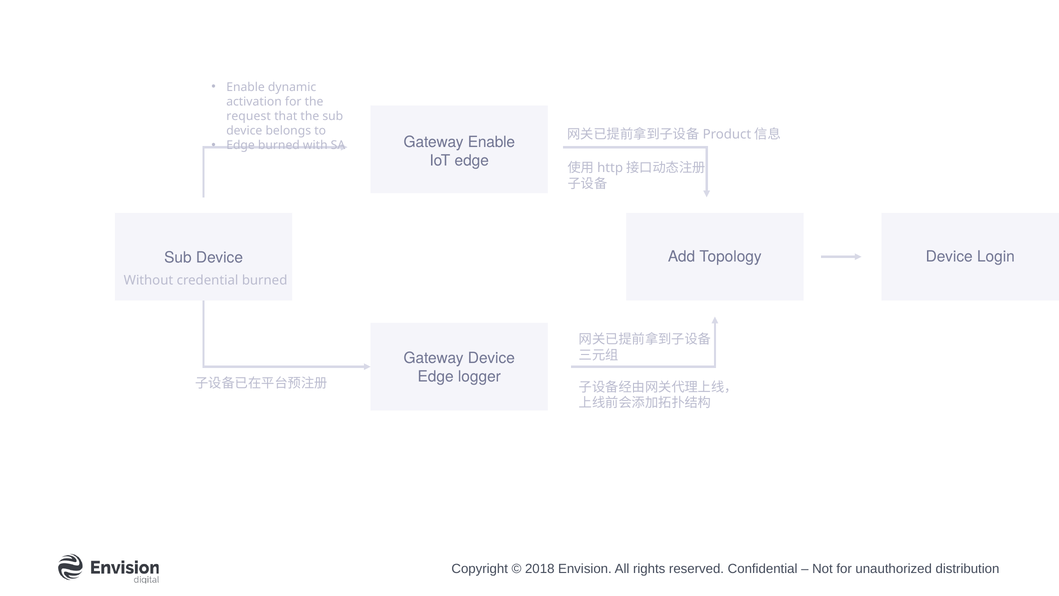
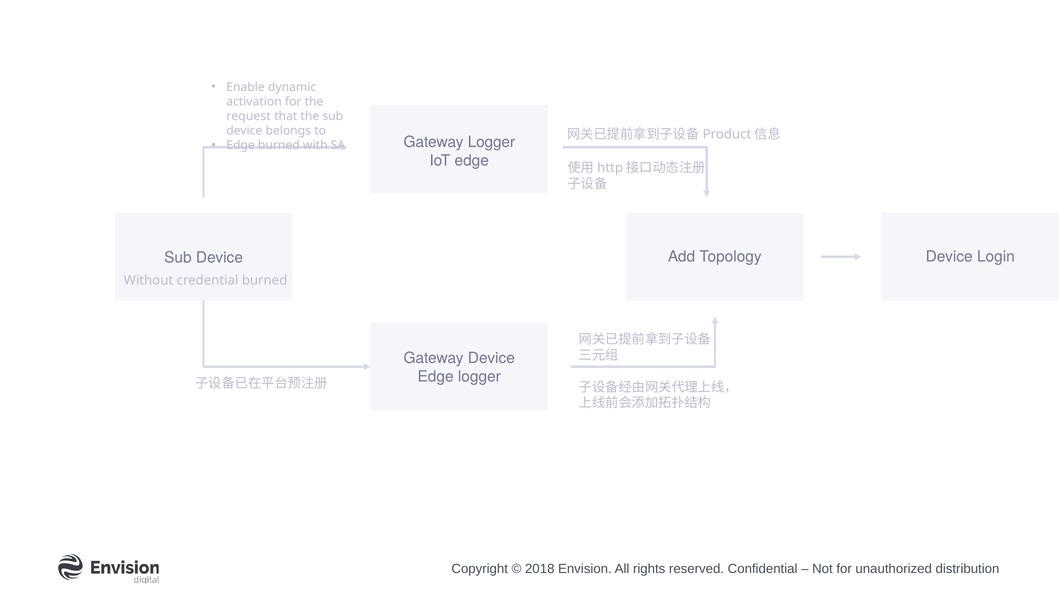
Gateway Enable: Enable -> Logger (491, 142)
